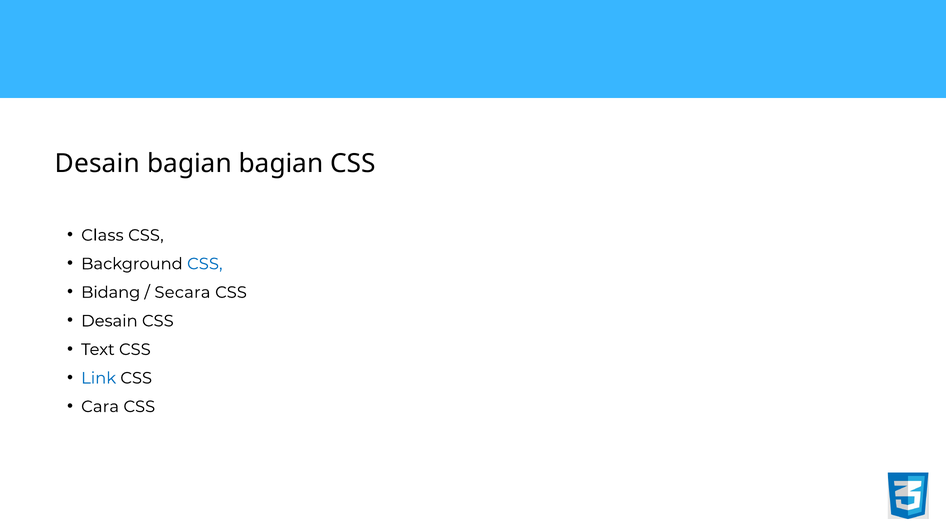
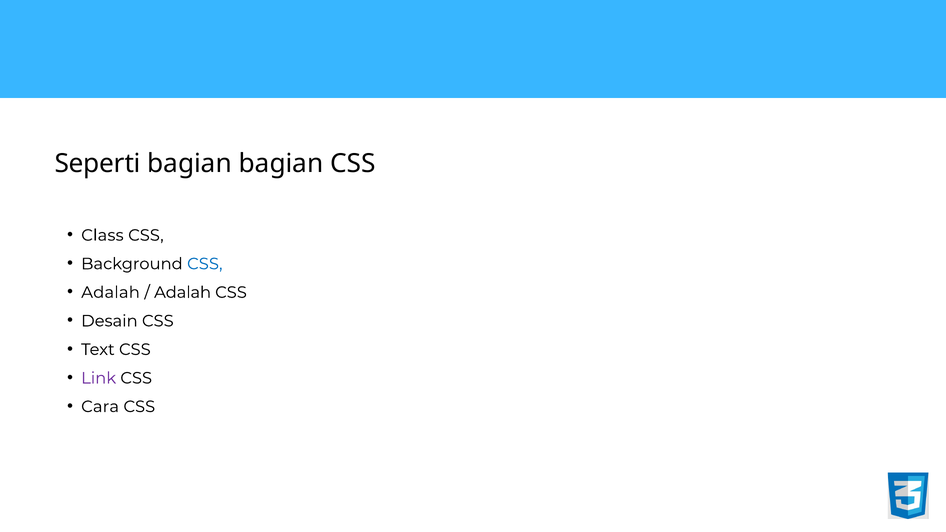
Desain: Desain -> Seperti (98, 164)
Bidang: Bidang -> Adalah (111, 292)
Secara: Secara -> Adalah (183, 292)
Link colour: blue -> purple (99, 378)
